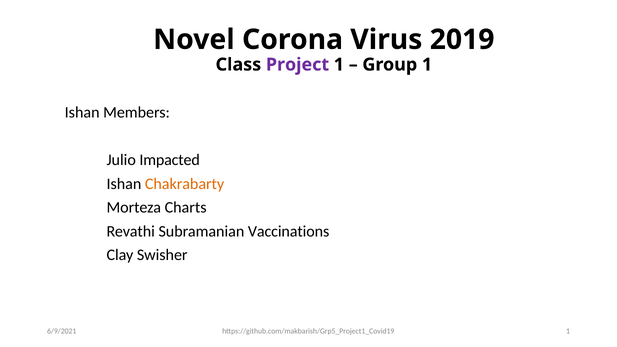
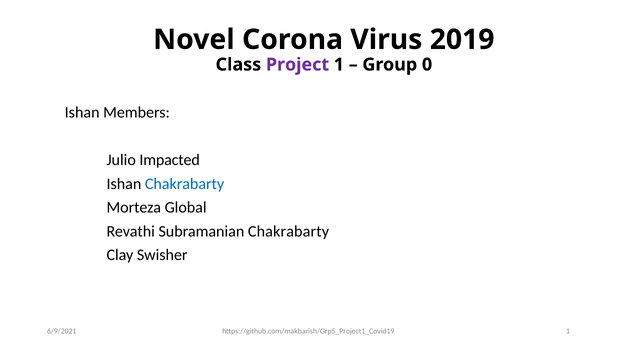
Group 1: 1 -> 0 (427, 65)
Chakrabarty colour: orange -> blue (185, 184)
Charts: Charts -> Global (186, 208)
Subramanian Vaccinations: Vaccinations -> Chakrabarty (288, 231)
